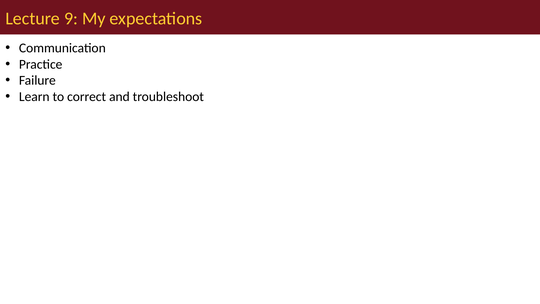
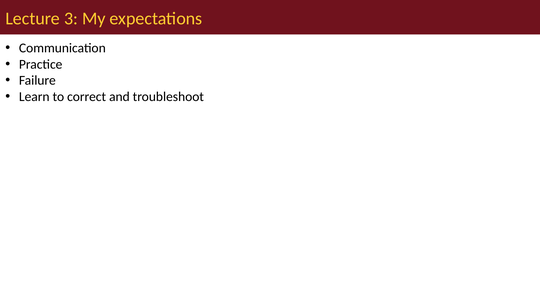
9: 9 -> 3 (71, 18)
